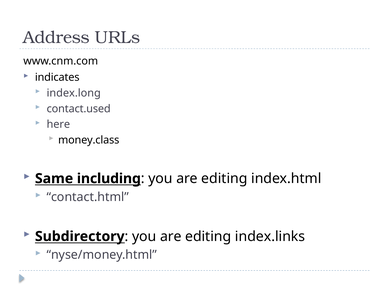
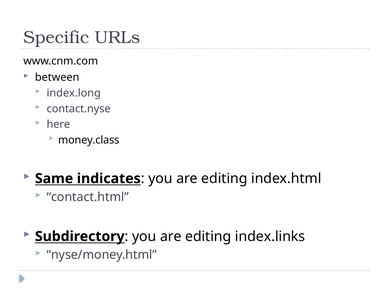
Address: Address -> Specific (56, 37)
indicates: indicates -> between (57, 77)
contact.used: contact.used -> contact.nyse (79, 109)
including: including -> indicates (109, 178)
